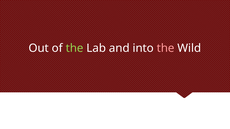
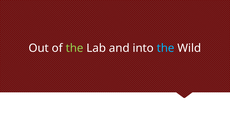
the colour: pink -> light blue (166, 48)
